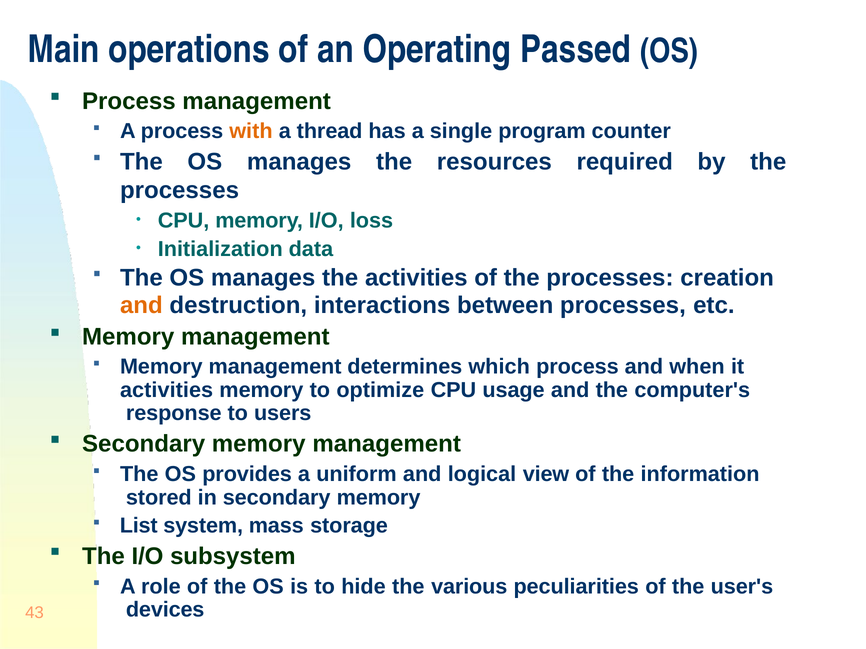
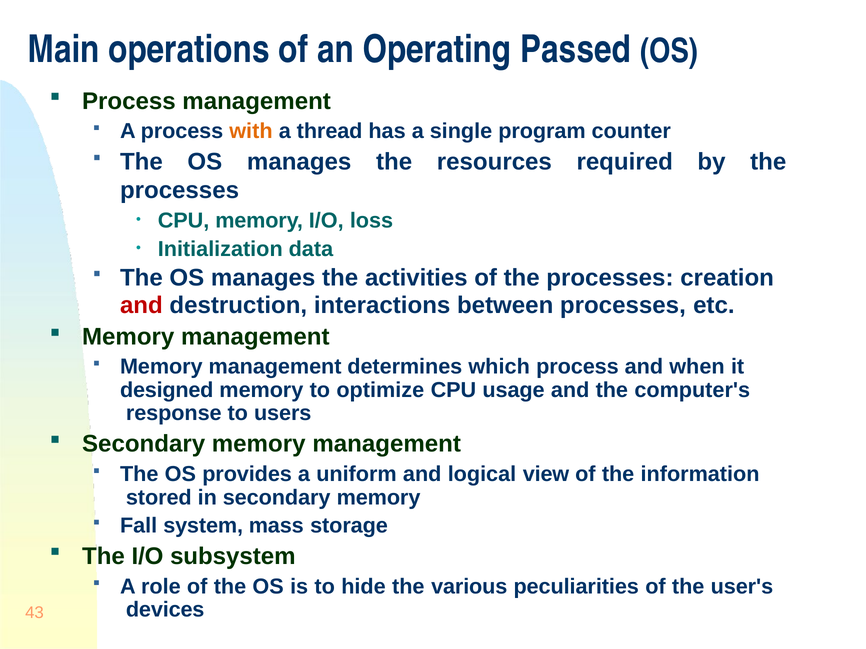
and colour: orange -> red (141, 305)
activities: activities -> designed (167, 390)
List: List -> Fall (139, 526)
